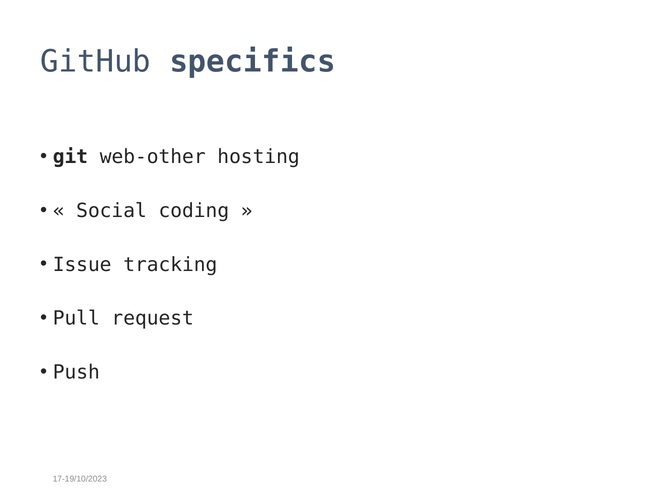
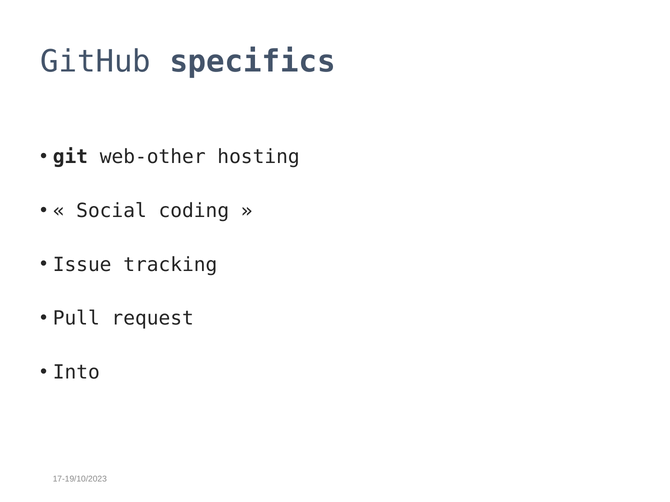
Push: Push -> Into (76, 373)
